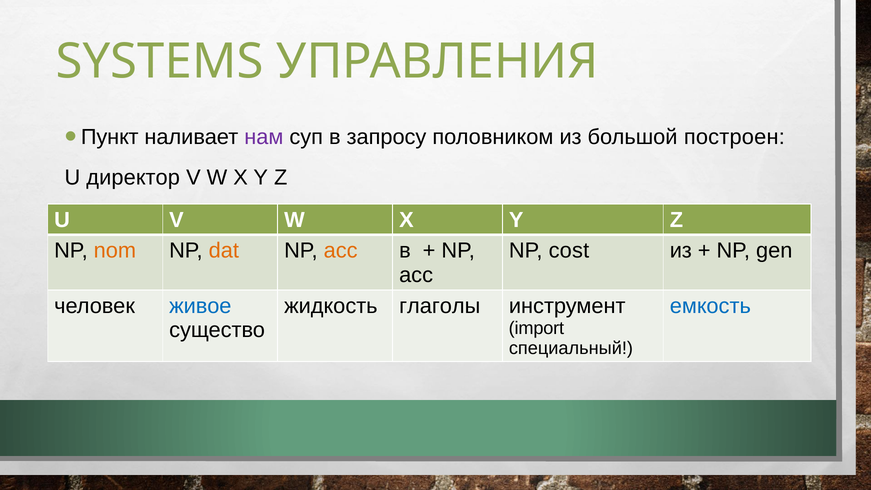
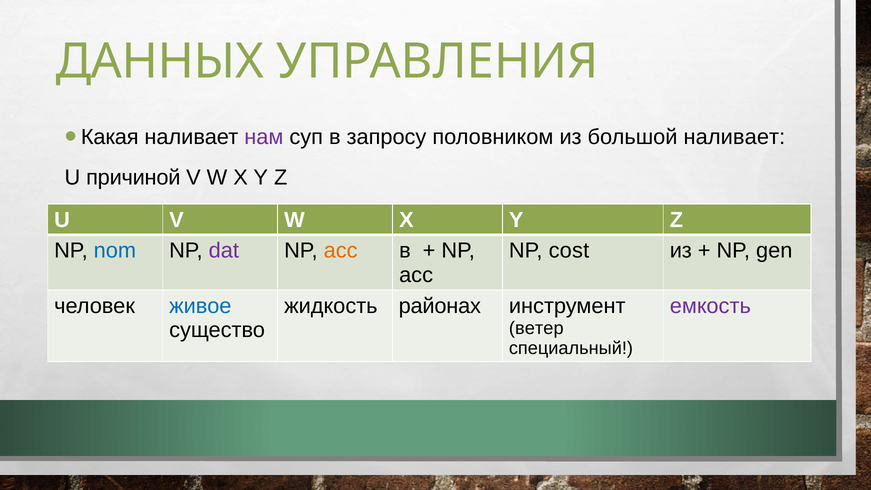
SYSTEMS: SYSTEMS -> ДАННЫХ (160, 62)
Пункт: Пункт -> Какая (110, 137)
большой построен: построен -> наливает (734, 137)
директор: директор -> причиной (133, 178)
nom colour: orange -> blue (115, 251)
dat colour: orange -> purple (224, 251)
глаголы: глаголы -> районах (440, 306)
емкость colour: blue -> purple (710, 306)
import: import -> ветер (536, 328)
